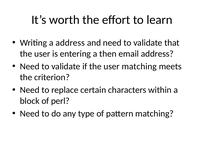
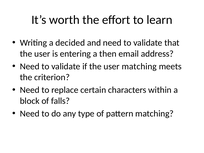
a address: address -> decided (70, 43)
perl: perl -> falls (60, 101)
